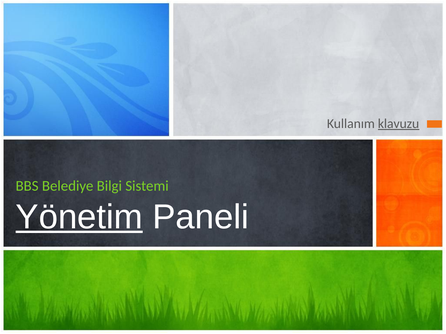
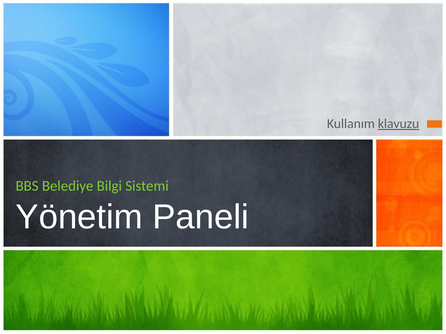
Yönetim underline: present -> none (79, 217)
